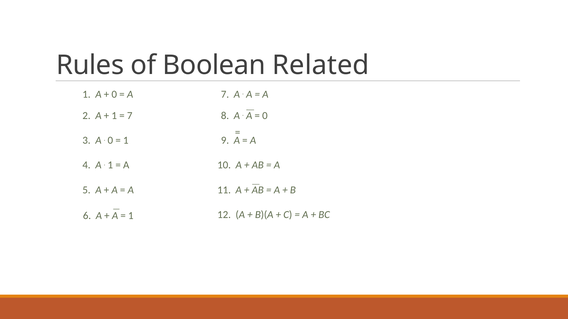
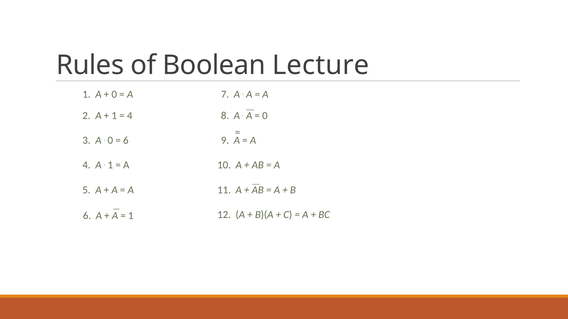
Related: Related -> Lecture (321, 65)
7: 7 -> 4 (130, 116)
1: 1 -> 6 (126, 141)
